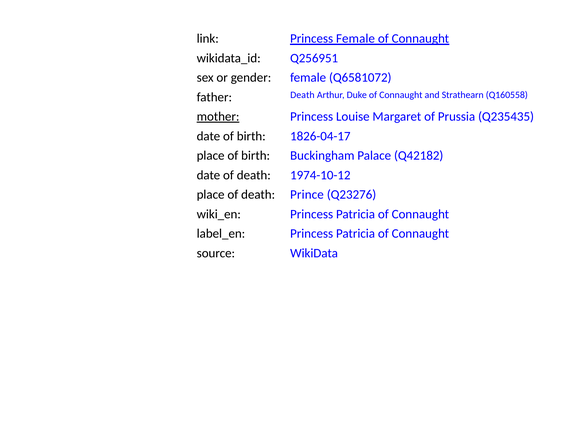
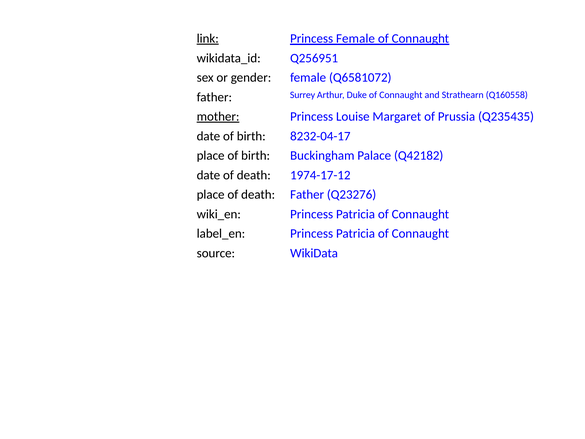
link underline: none -> present (208, 39)
father Death: Death -> Surrey (303, 95)
1826-04-17: 1826-04-17 -> 8232-04-17 (320, 136)
1974-10-12: 1974-10-12 -> 1974-17-12 (320, 175)
death Prince: Prince -> Father (307, 195)
